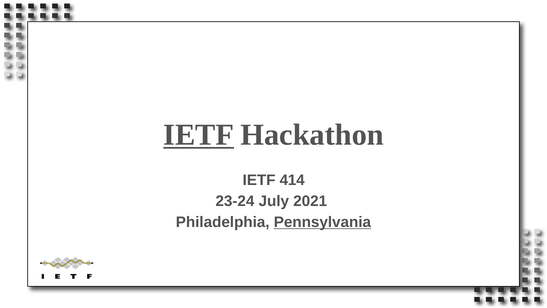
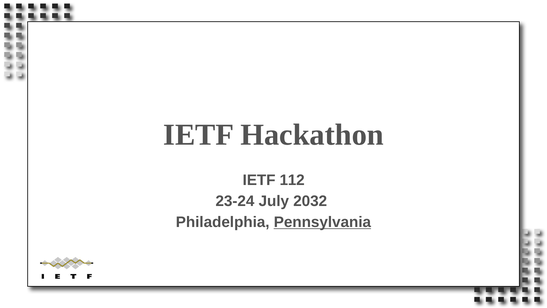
IETF underline: present -> none (199, 135)
414: 414 -> 112 (292, 180)
2021: 2021 -> 2032 (310, 201)
